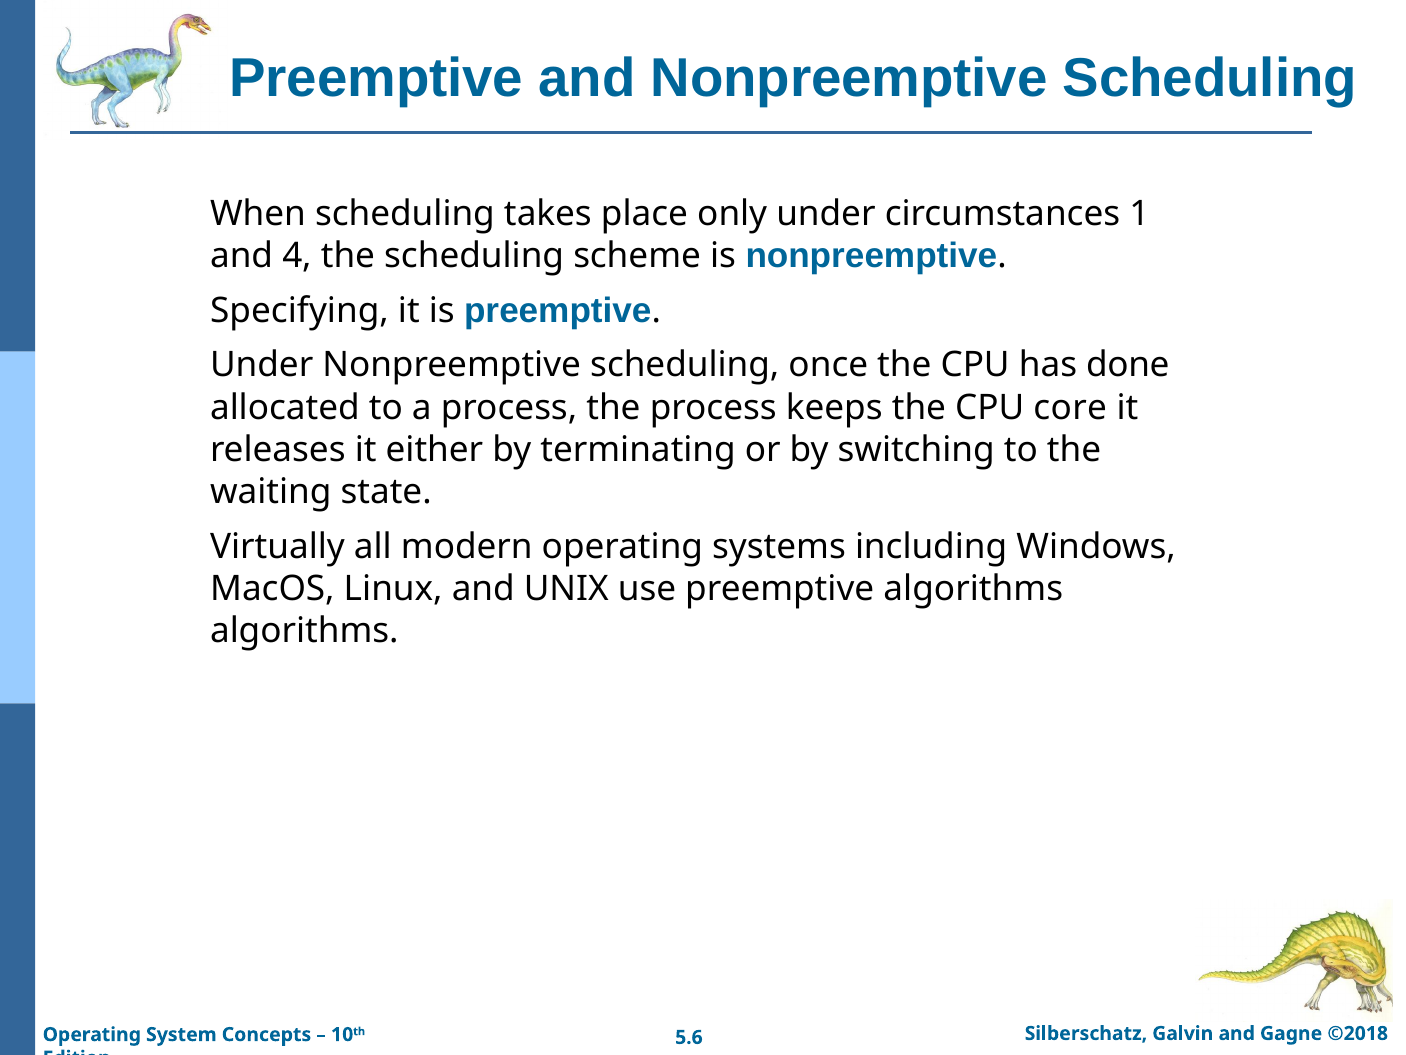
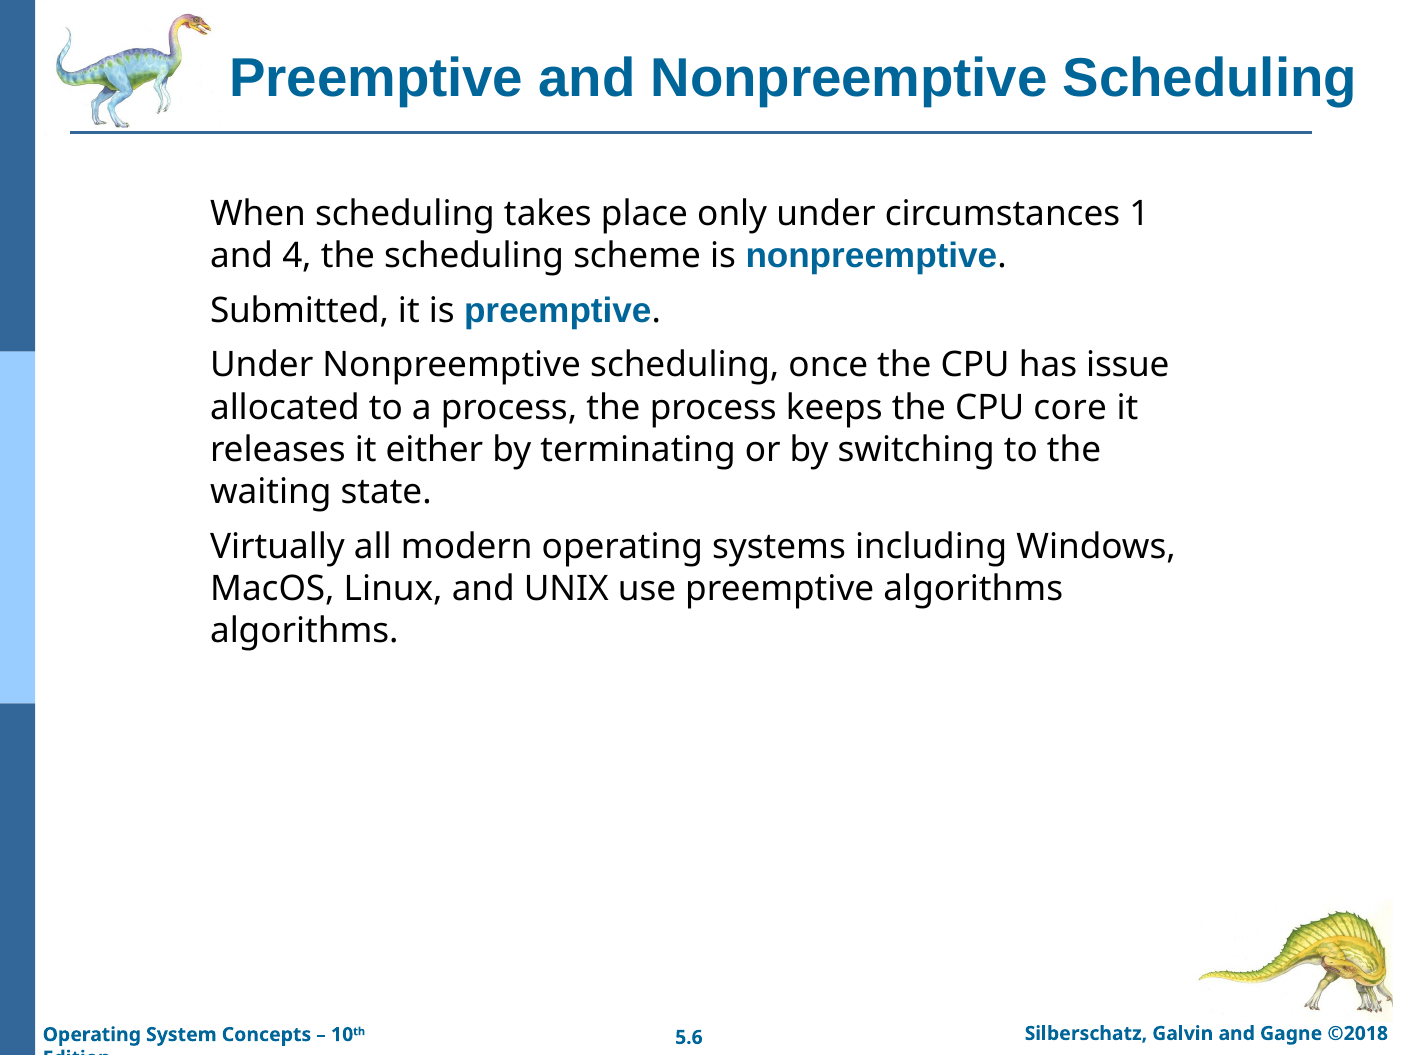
Specifying: Specifying -> Submitted (300, 311)
done: done -> issue (1128, 365)
